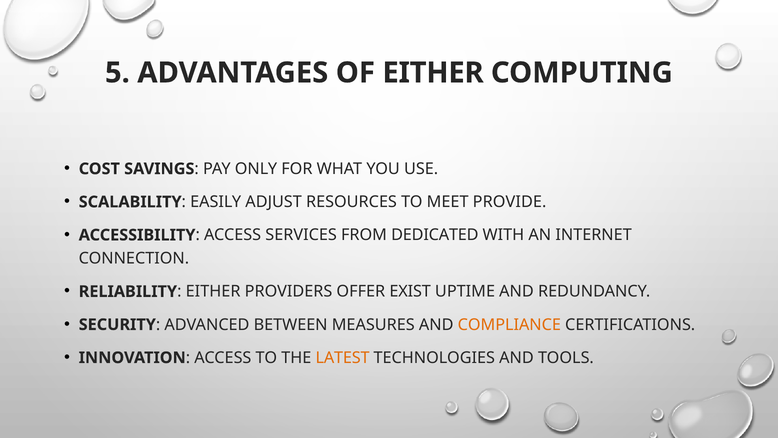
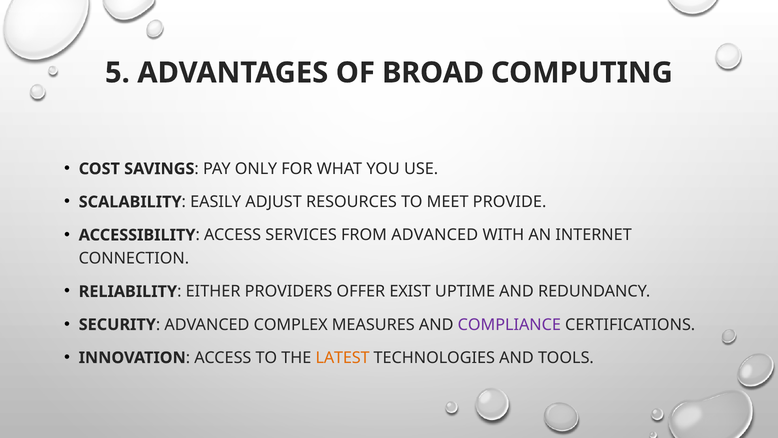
OF EITHER: EITHER -> BROAD (433, 73)
FROM DEDICATED: DEDICATED -> ADVANCED (435, 235)
BETWEEN: BETWEEN -> COMPLEX (291, 324)
COMPLIANCE colour: orange -> purple (509, 324)
